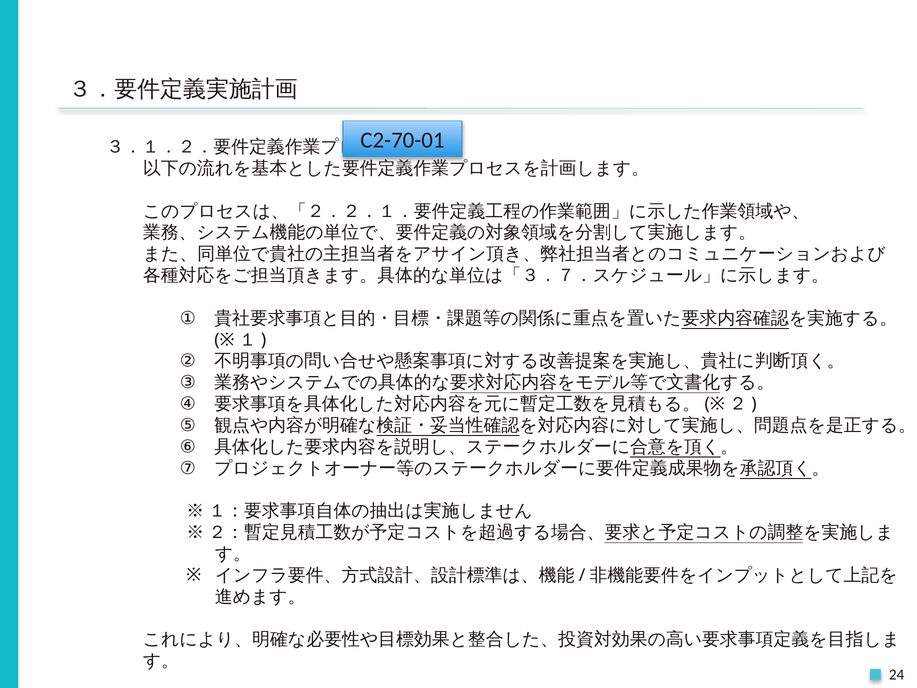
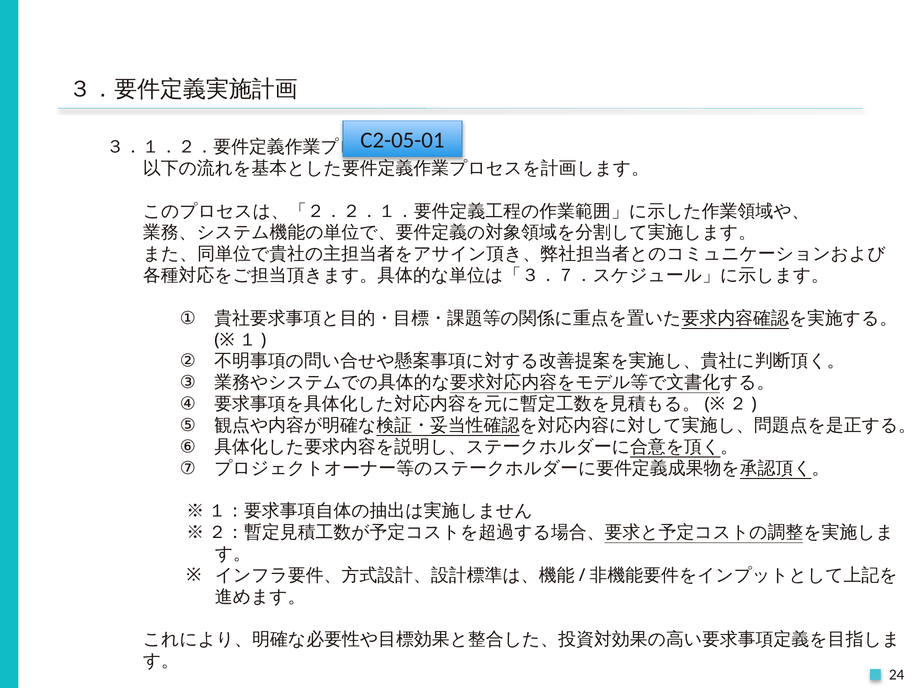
C2-70-01: C2-70-01 -> C2-05-01 (402, 140)
